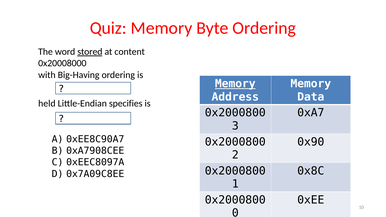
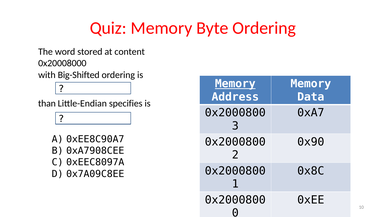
stored underline: present -> none (90, 52)
Big-Having: Big-Having -> Big-Shifted (79, 75)
held: held -> than (47, 103)
